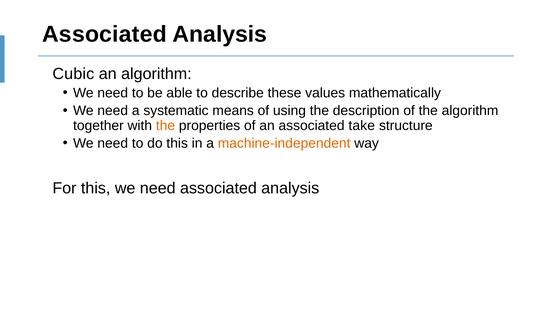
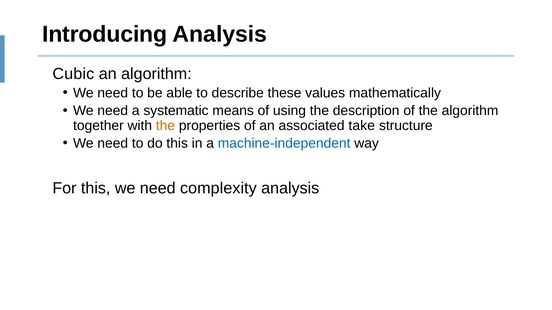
Associated: Associated -> Introducing (105, 34)
machine-independent colour: orange -> blue (284, 144)
need associated: associated -> complexity (218, 189)
